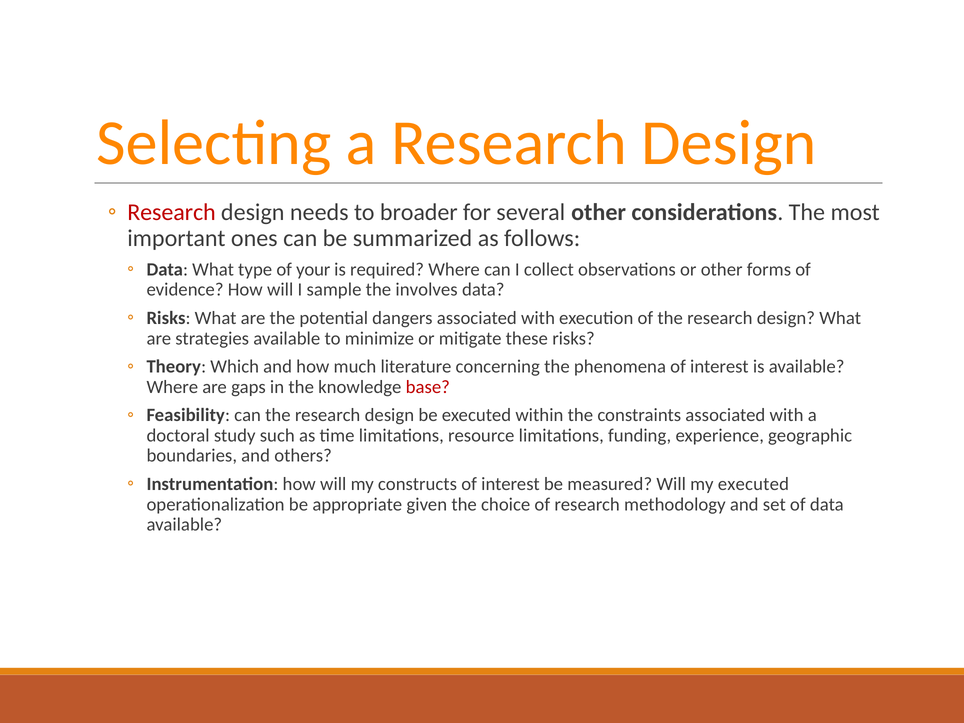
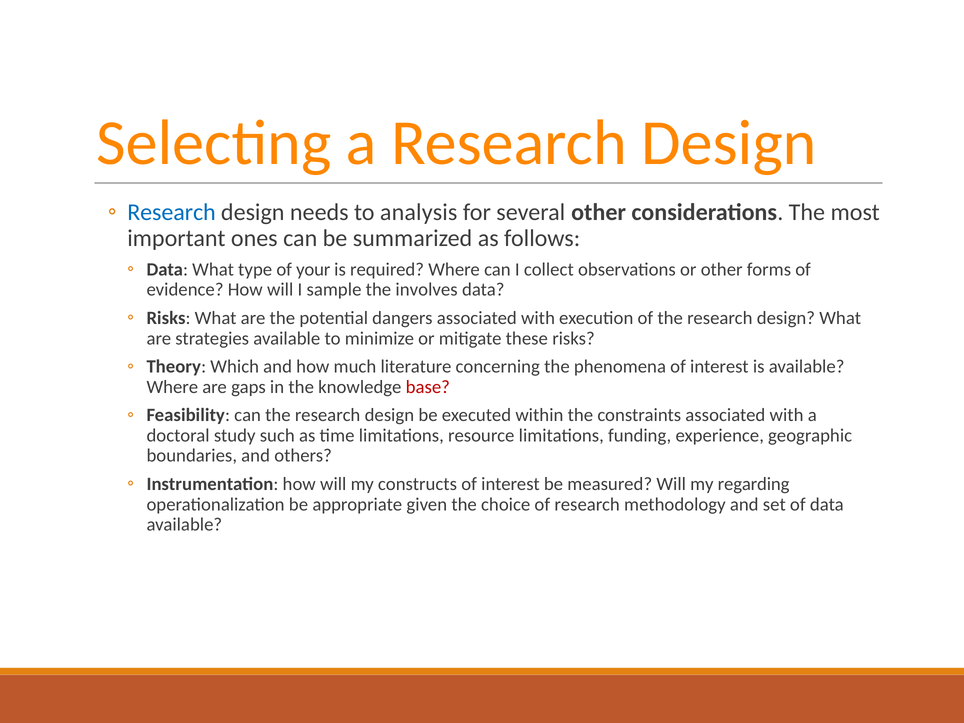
Research colour: red -> blue (171, 212)
broader: broader -> analysis (419, 212)
my executed: executed -> regarding (754, 484)
